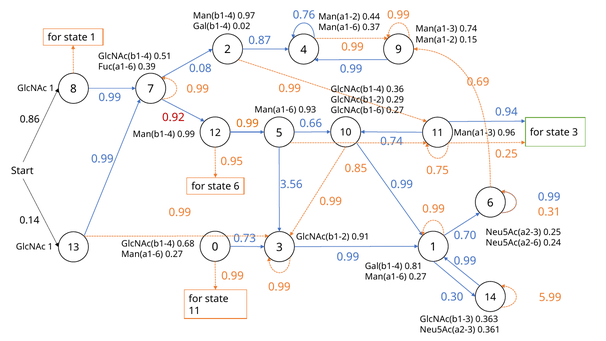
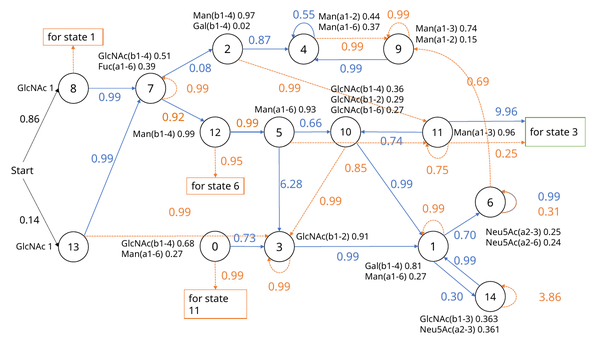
0.76: 0.76 -> 0.55 (304, 15)
0.94: 0.94 -> 9.96 (506, 112)
0.92 colour: red -> orange (173, 118)
3.56: 3.56 -> 6.28 (291, 184)
5.99: 5.99 -> 3.86 (550, 297)
